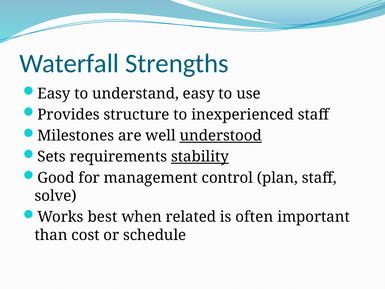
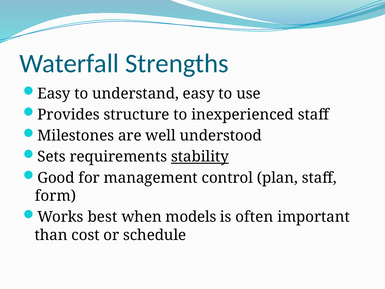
understood underline: present -> none (221, 136)
solve: solve -> form (56, 196)
related: related -> models (191, 217)
